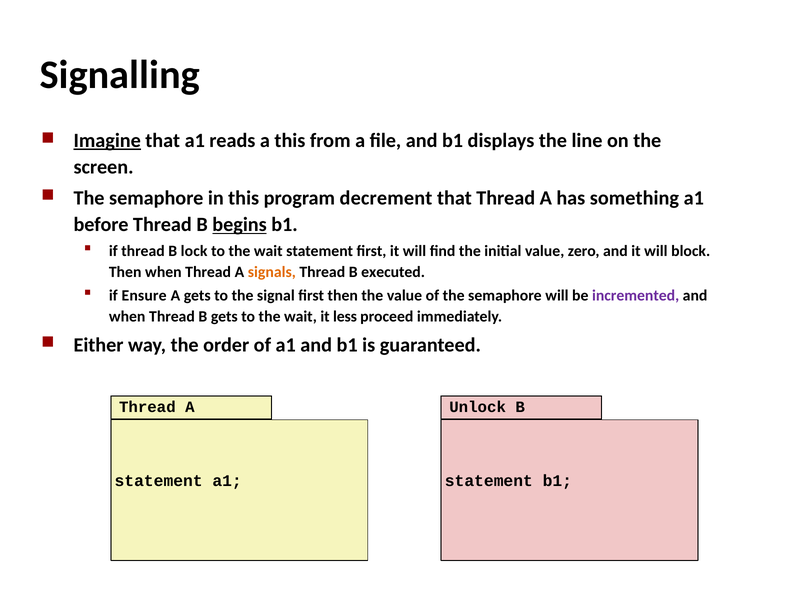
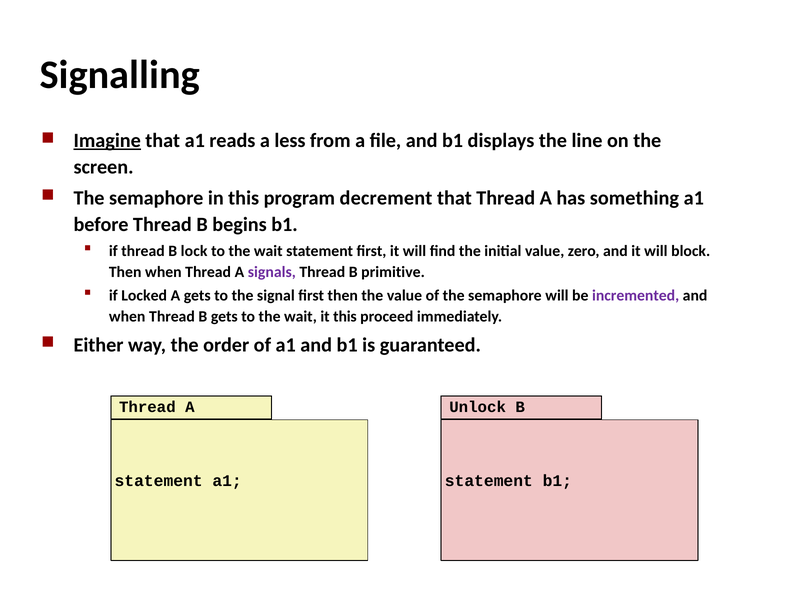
a this: this -> less (290, 141)
begins underline: present -> none (240, 225)
signals colour: orange -> purple (272, 272)
executed: executed -> primitive (393, 272)
Ensure: Ensure -> Locked (144, 296)
it less: less -> this (345, 316)
